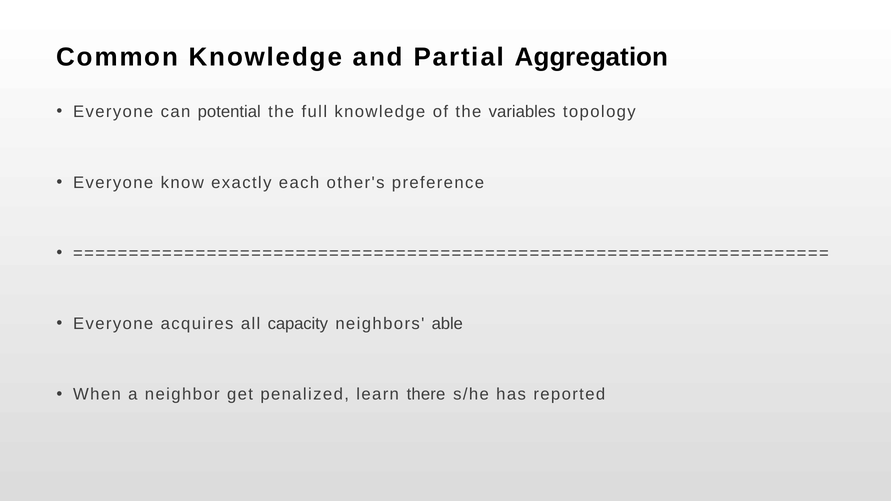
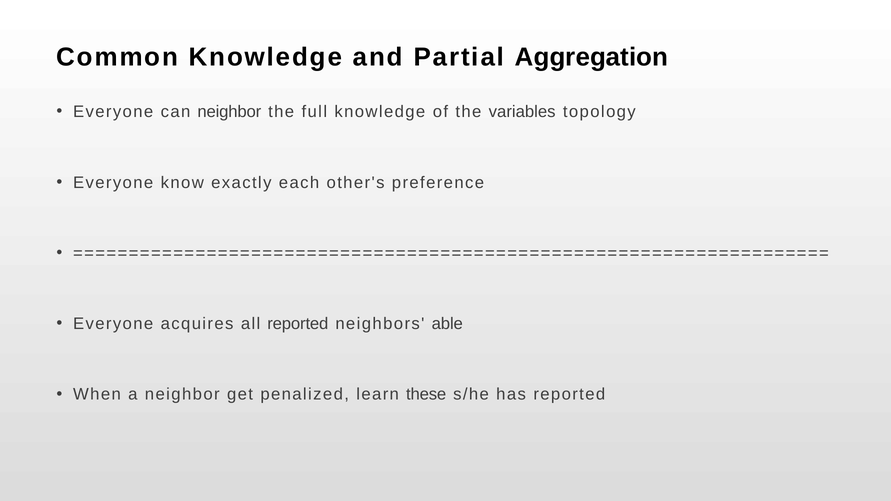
can potential: potential -> neighbor (229, 112)
all capacity: capacity -> reported (298, 324)
there: there -> these (426, 395)
